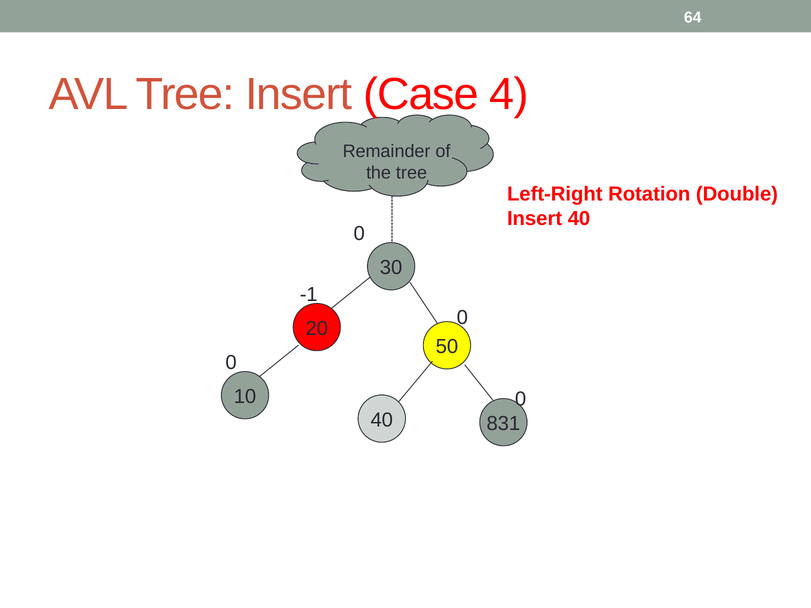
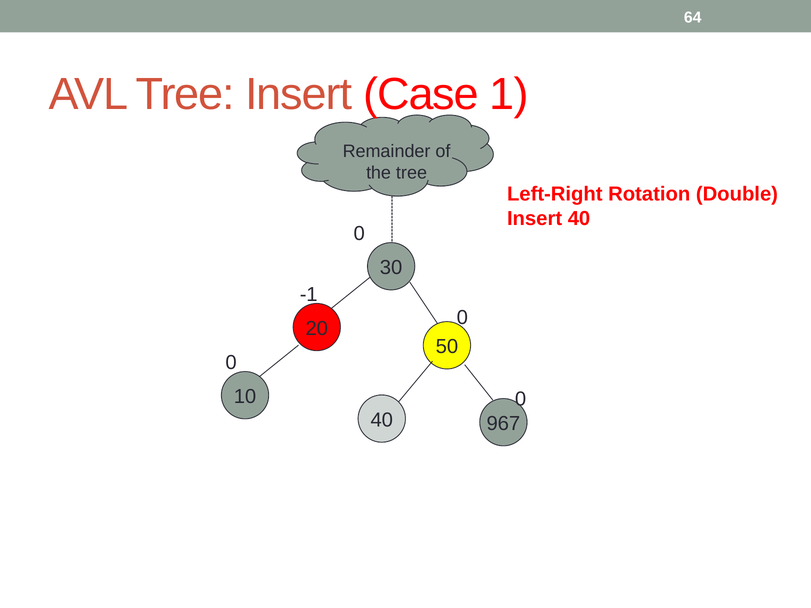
4: 4 -> 1 (509, 94)
831: 831 -> 967 (503, 424)
